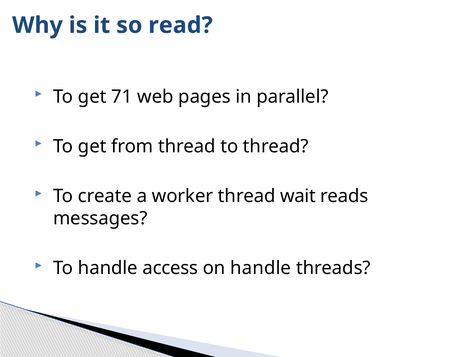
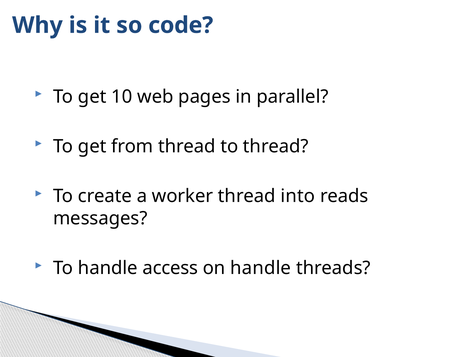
read: read -> code (181, 25)
71: 71 -> 10 (122, 97)
wait: wait -> into (298, 196)
